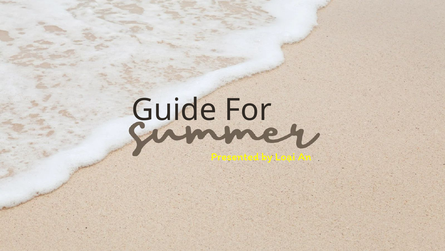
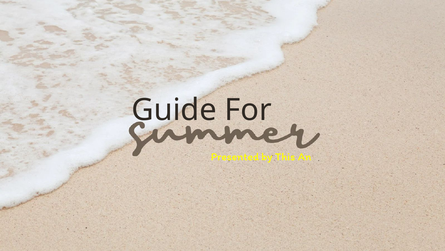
Loại: Loại -> This (285, 157)
